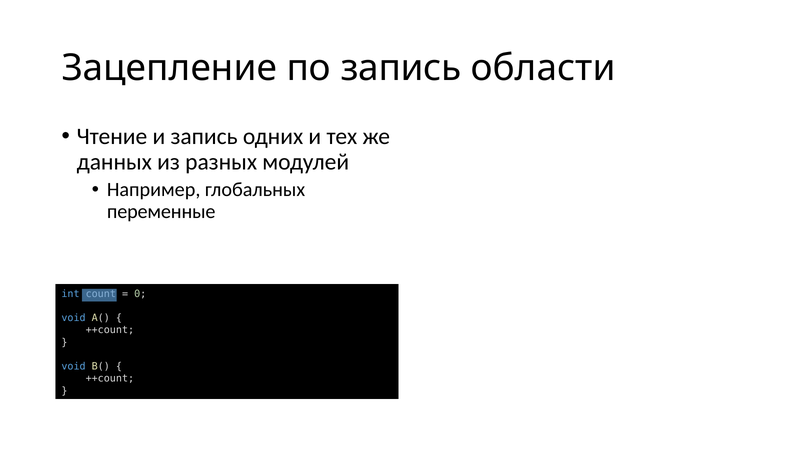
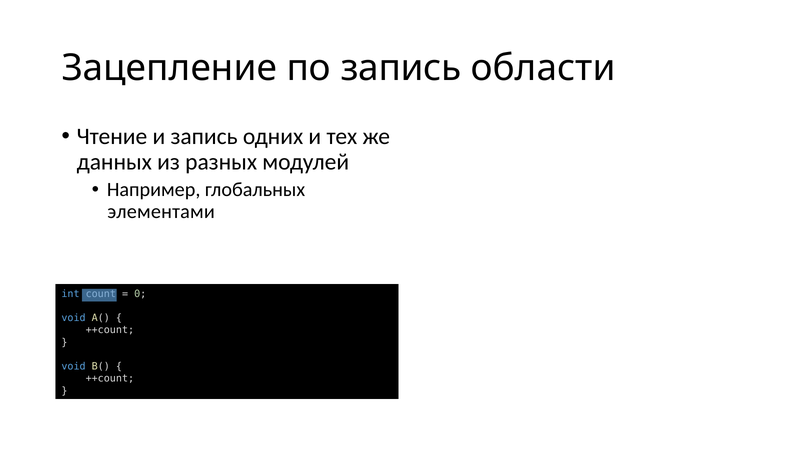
переменные: переменные -> элементами (161, 211)
